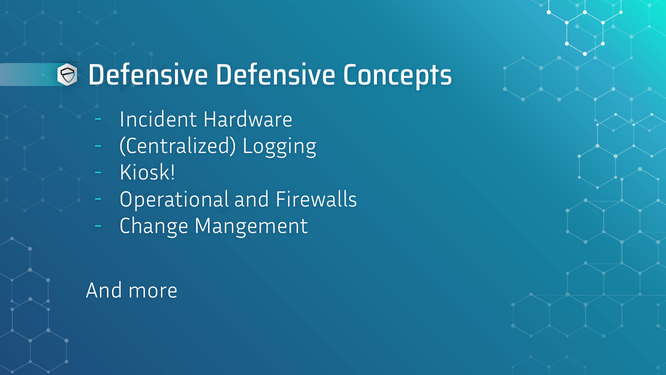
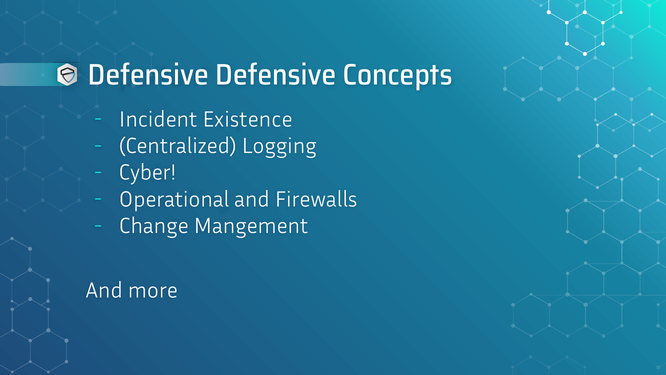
Hardware: Hardware -> Existence (247, 119)
Kiosk: Kiosk -> Cyber (148, 172)
